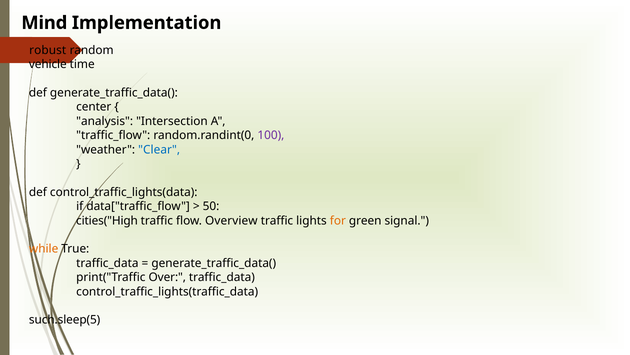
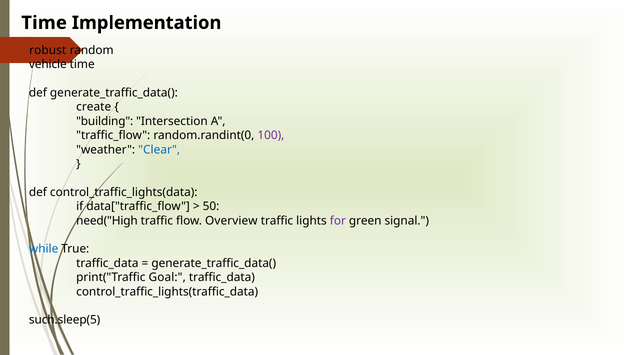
Mind: Mind -> Time (44, 23)
center: center -> create (94, 107)
analysis: analysis -> building (105, 121)
cities("High: cities("High -> need("High (107, 220)
for colour: orange -> purple (338, 220)
while colour: orange -> blue (44, 249)
Over: Over -> Goal (167, 277)
